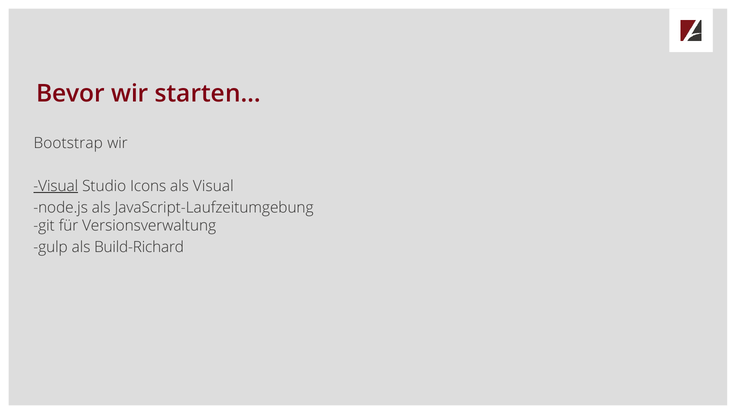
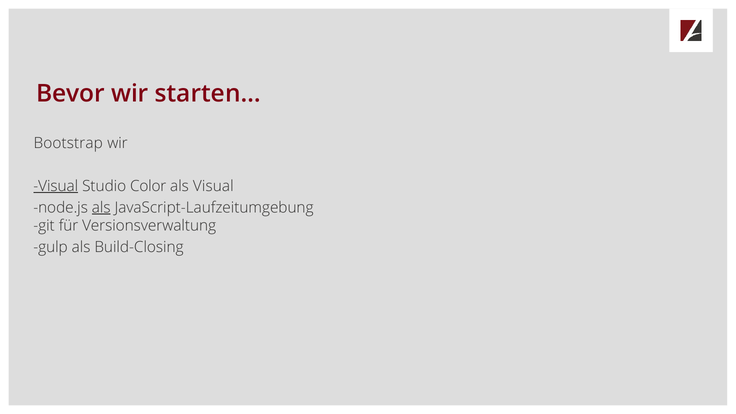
Icons: Icons -> Color (148, 186)
als underline: none -> present (101, 208)
Build-Richard: Build-Richard -> Build-Closing (139, 247)
